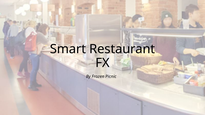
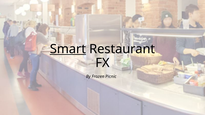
Smart underline: none -> present (68, 49)
